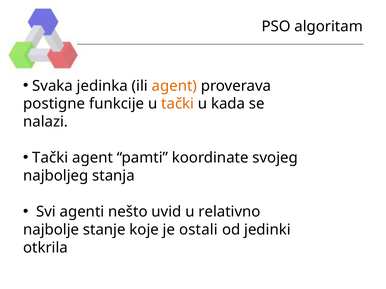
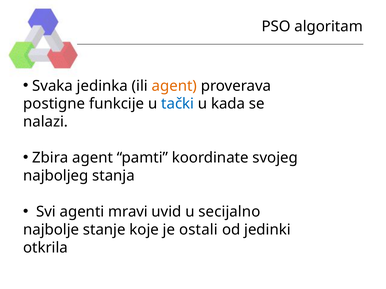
tački colour: orange -> blue (178, 104)
Tački: Tački -> Zbira (50, 158)
nešto: nešto -> mravi (128, 212)
relativno: relativno -> secijalno (229, 212)
